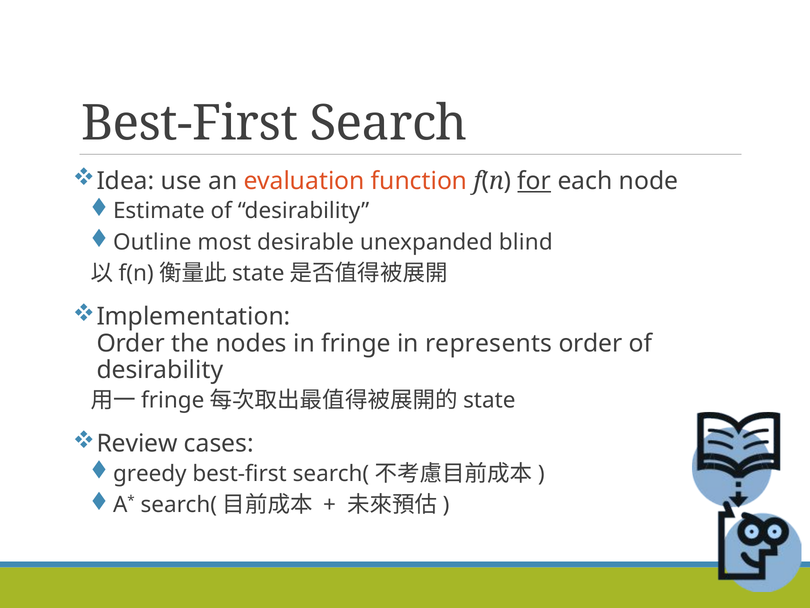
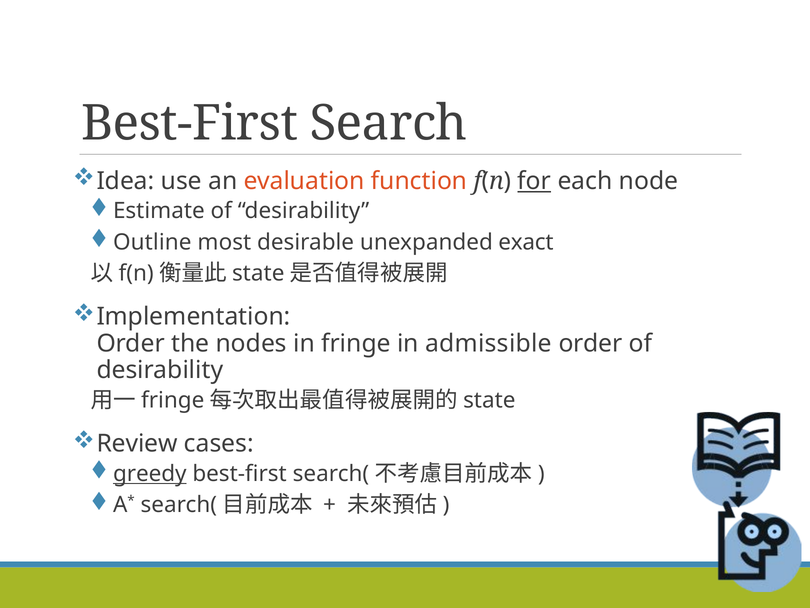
blind: blind -> exact (526, 242)
represents: represents -> admissible (489, 343)
greedy underline: none -> present (150, 473)
